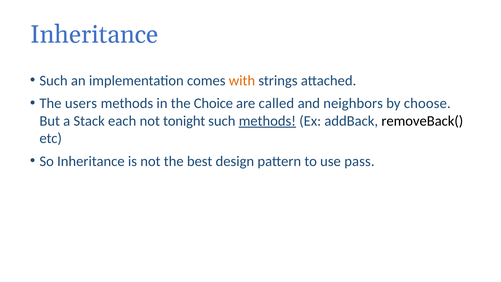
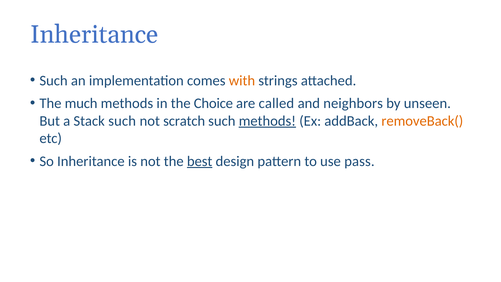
users: users -> much (81, 103)
choose: choose -> unseen (427, 103)
Stack each: each -> such (122, 121)
tonight: tonight -> scratch (184, 121)
removeBack( colour: black -> orange (422, 121)
best underline: none -> present (200, 161)
